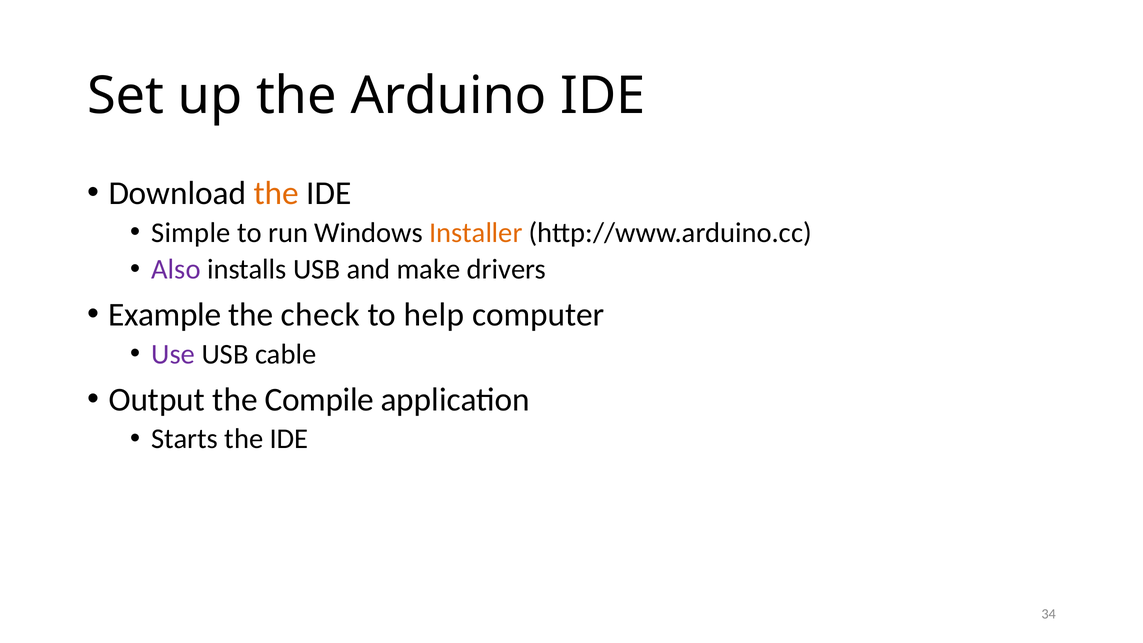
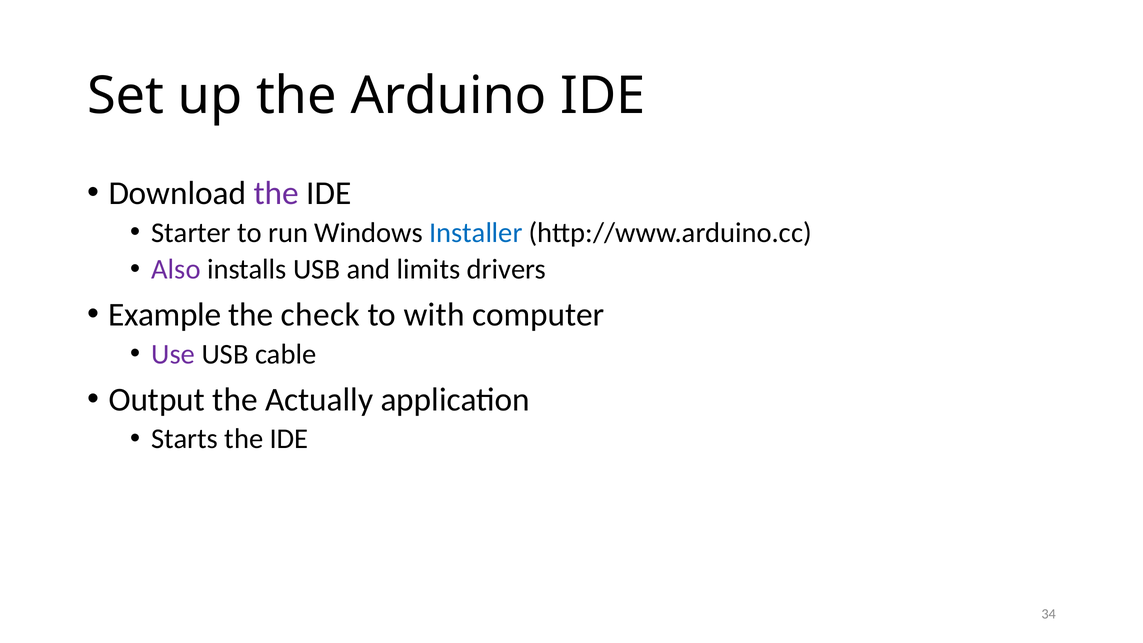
the colour: orange -> purple (276, 193)
Simple: Simple -> Starter (191, 233)
Installer colour: orange -> blue (476, 233)
make: make -> limits (428, 269)
help: help -> with (434, 315)
Compile: Compile -> Actually (319, 399)
